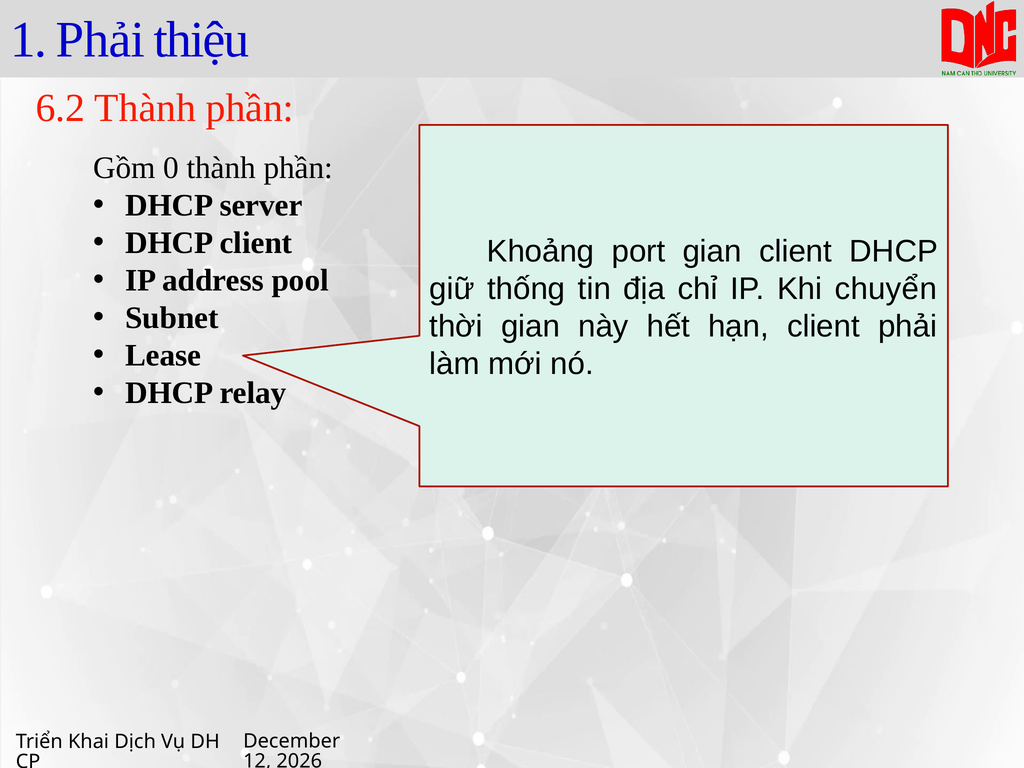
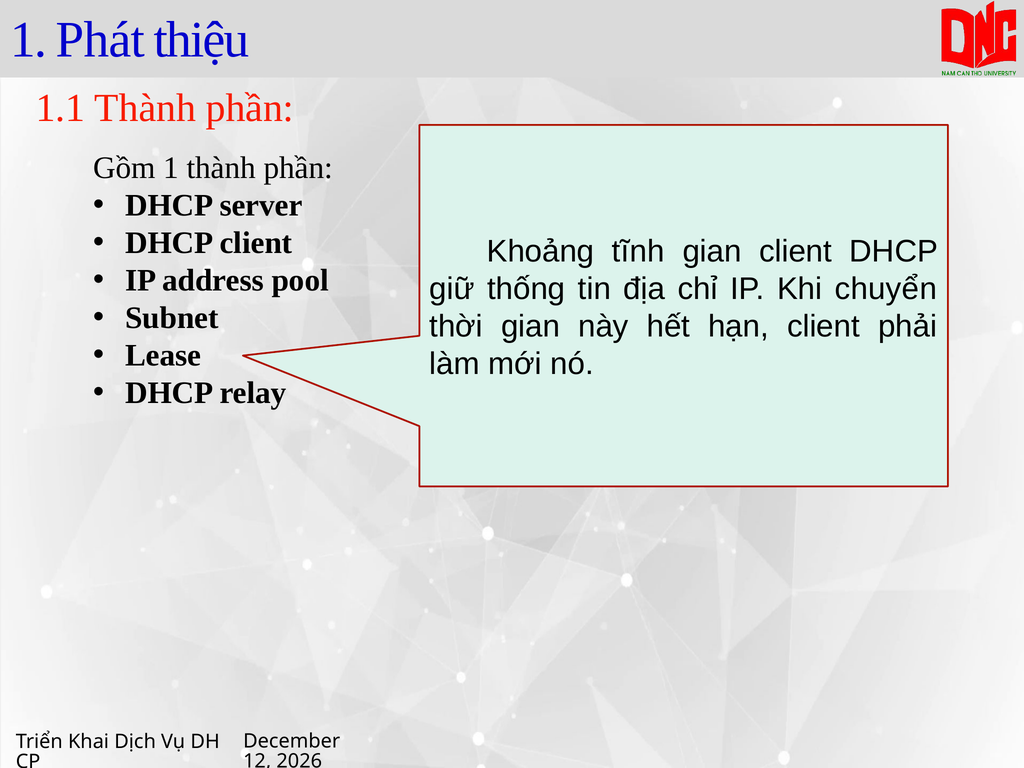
1 Phải: Phải -> Phát (100, 40)
6.2: 6.2 -> 1.1 (60, 108)
Gồm 0: 0 -> 1 (171, 168)
port: port -> tĩnh (638, 252)
